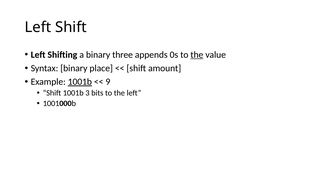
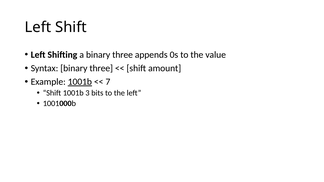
the underline: present -> none (197, 55)
Syntax binary place: place -> three (101, 68)
9: 9 -> 7 (108, 82)
